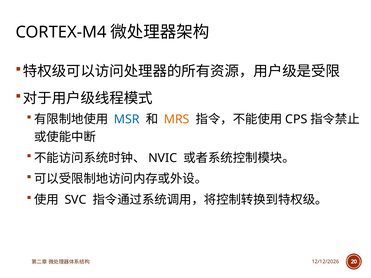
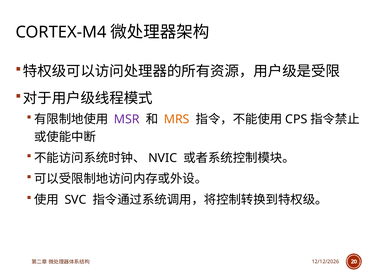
MSR colour: blue -> purple (127, 119)
